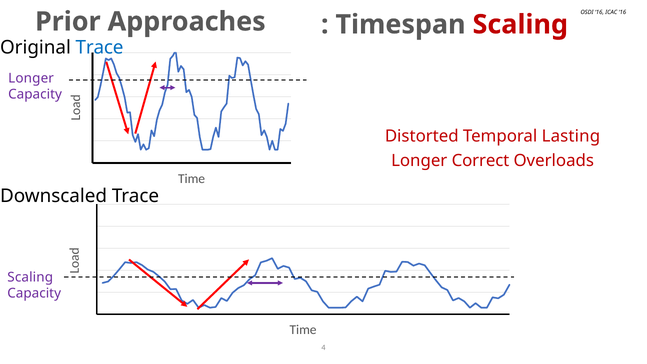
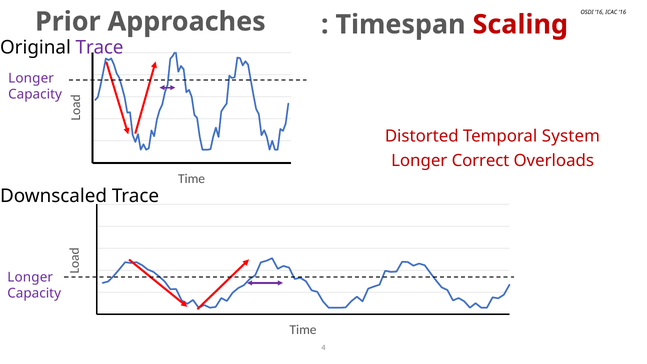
Trace colour: blue -> purple (100, 48)
Lasting: Lasting -> System (571, 136)
Scaling: Scaling -> Longer (30, 277)
